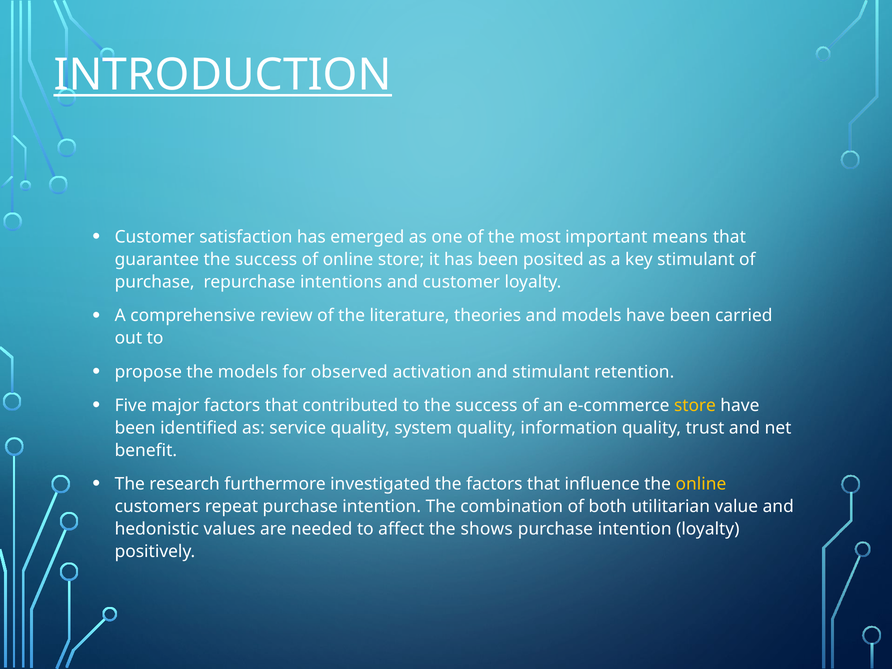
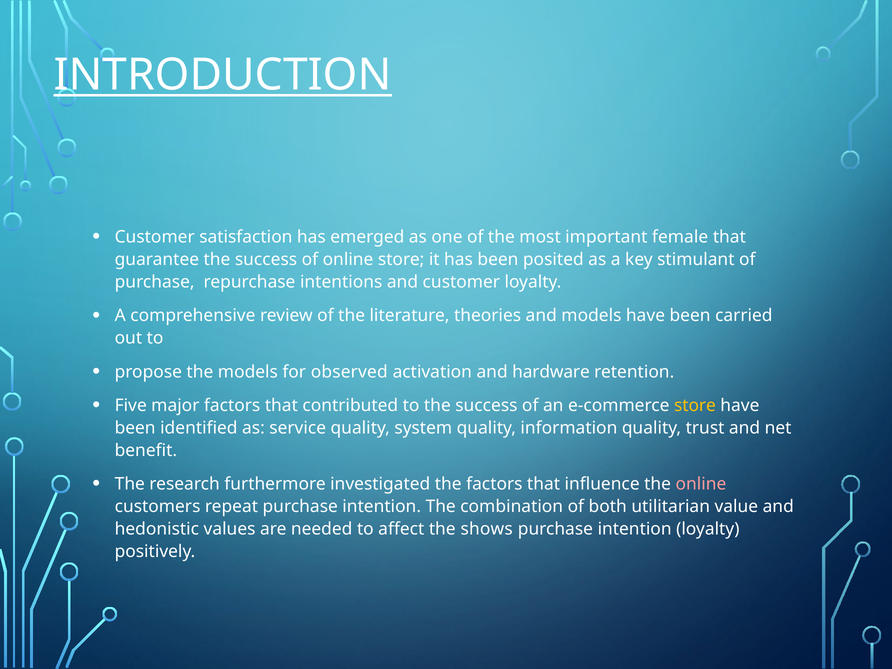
means: means -> female (680, 237)
and stimulant: stimulant -> hardware (551, 372)
online colour: yellow -> pink (701, 484)
